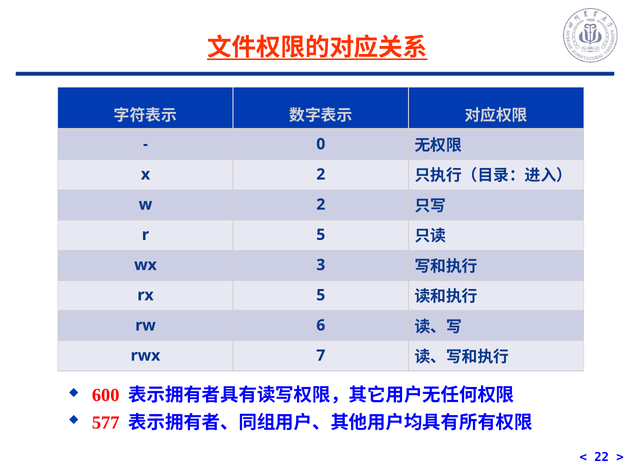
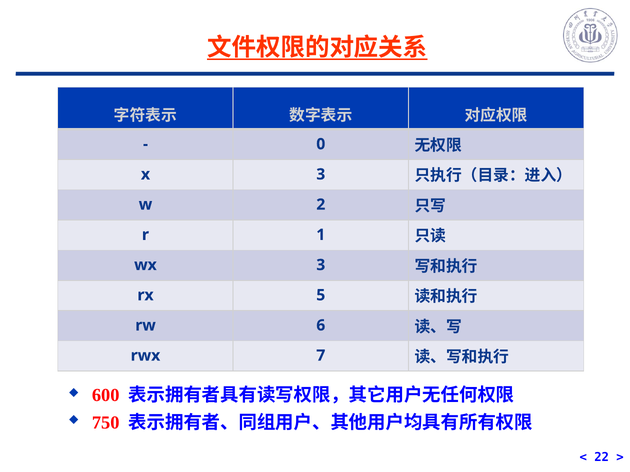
x 2: 2 -> 3 (321, 175)
r 5: 5 -> 1 (321, 235)
577: 577 -> 750 (106, 423)
